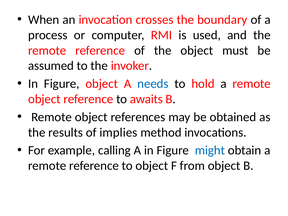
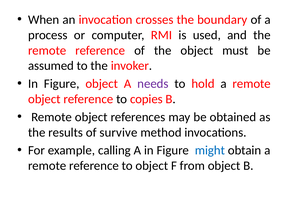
needs colour: blue -> purple (153, 84)
awaits: awaits -> copies (146, 99)
implies: implies -> survive (118, 132)
